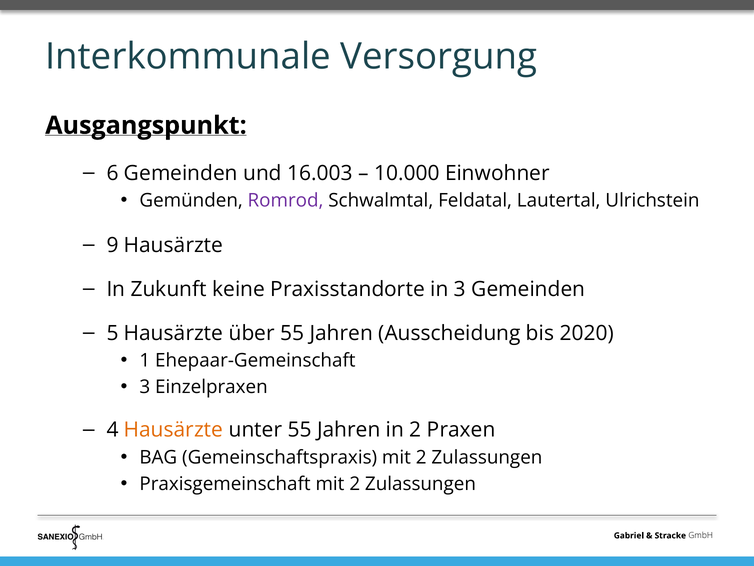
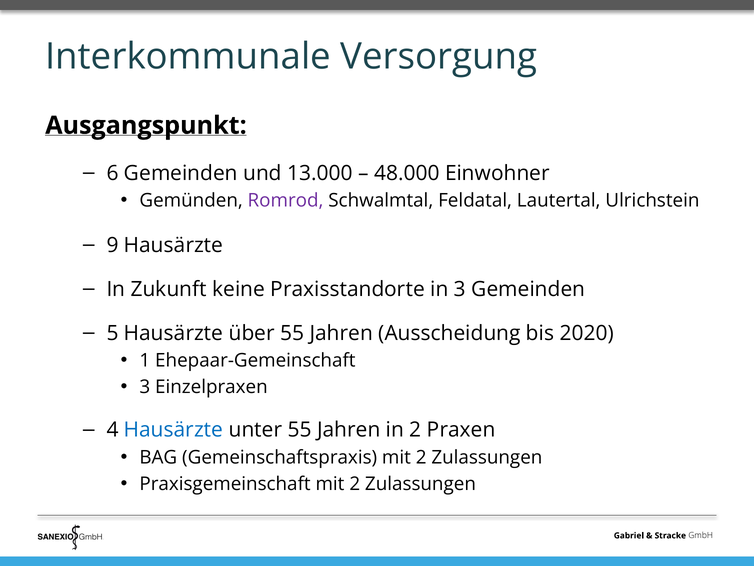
16.003: 16.003 -> 13.000 (320, 173)
10.000: 10.000 -> 48.000 (407, 173)
Hausärzte colour: orange -> blue (173, 430)
